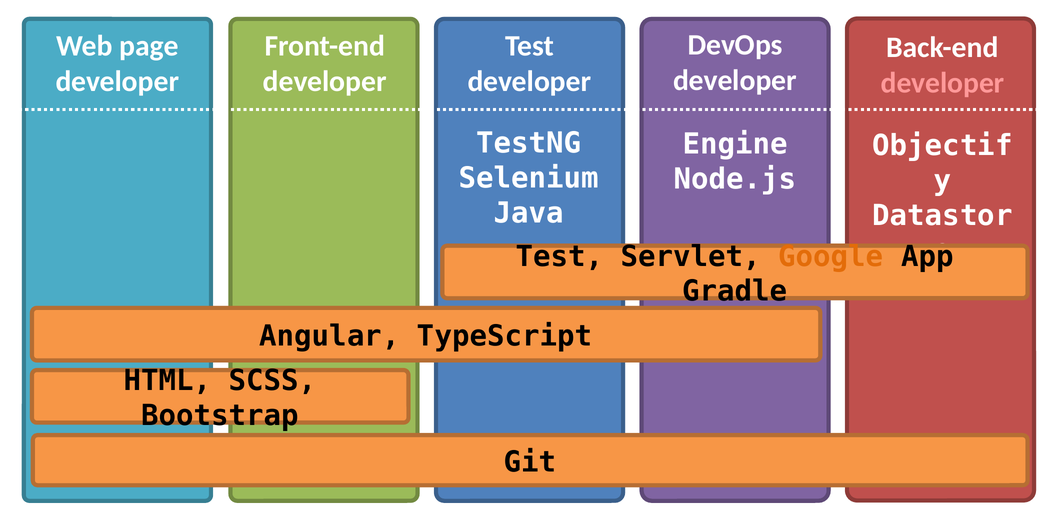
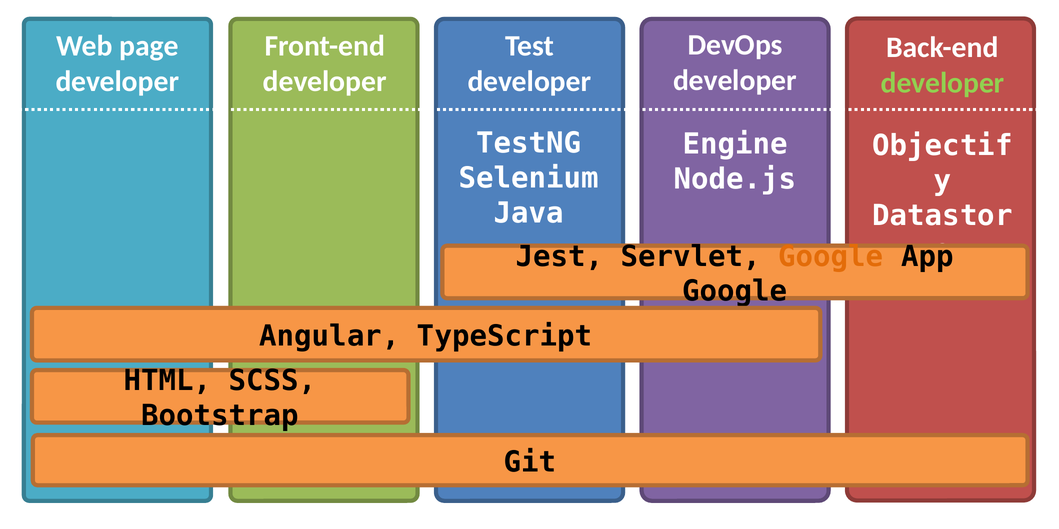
developer colour: pink -> light green (943, 83)
Test: Test -> Jest (559, 257)
Gradle: Gradle -> Google (735, 292)
